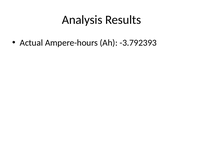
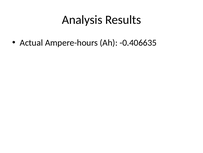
-3.792393: -3.792393 -> -0.406635 (138, 43)
